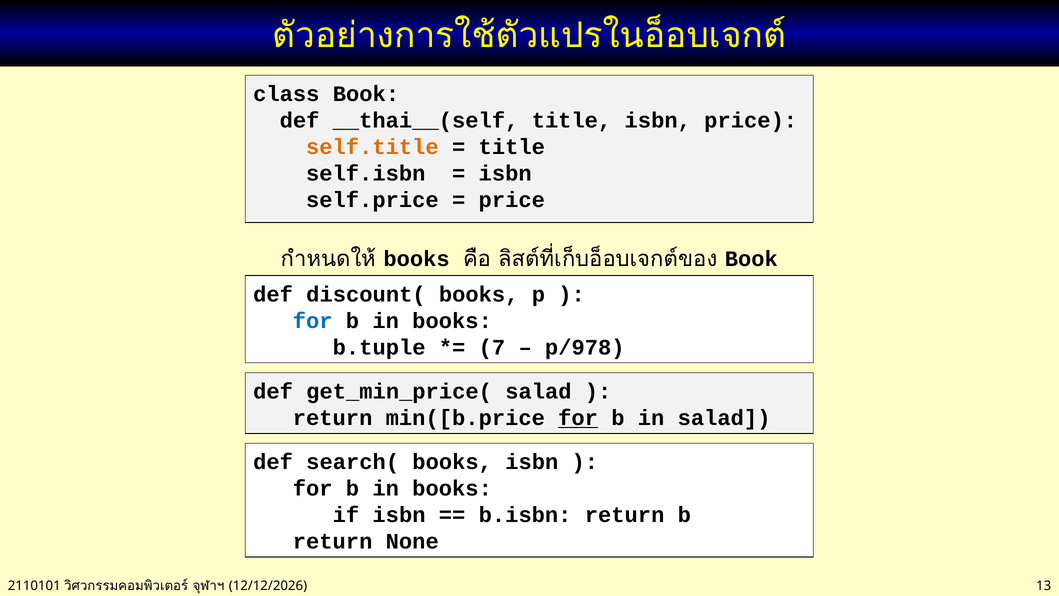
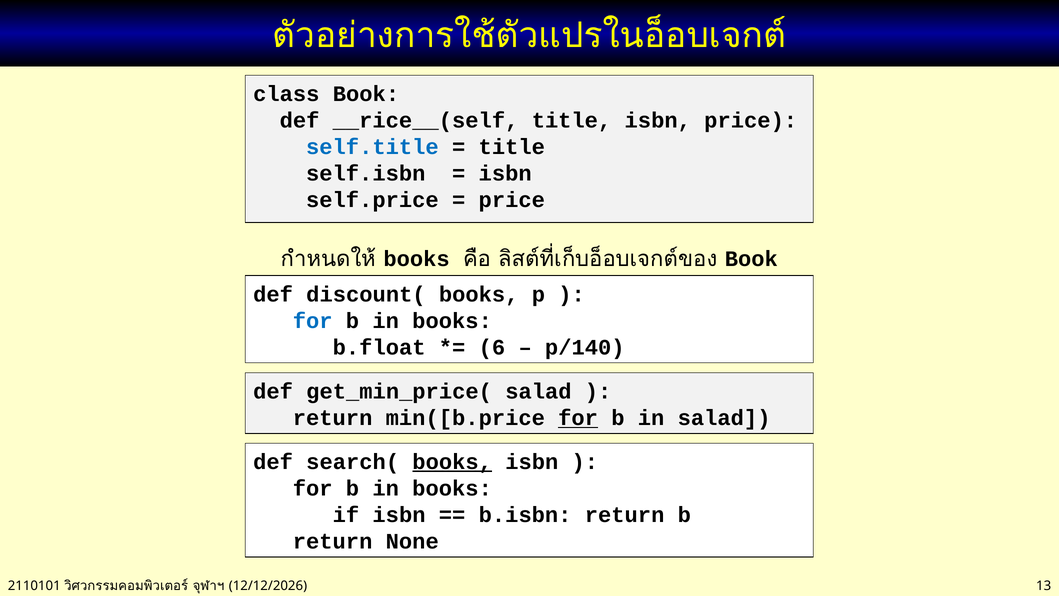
__thai__(self: __thai__(self -> __rice__(self (426, 120)
self.title colour: orange -> blue (372, 147)
b.tuple: b.tuple -> b.float (379, 347)
7: 7 -> 6 (492, 347)
p/978: p/978 -> p/140 (585, 347)
books underline: none -> present (452, 462)
